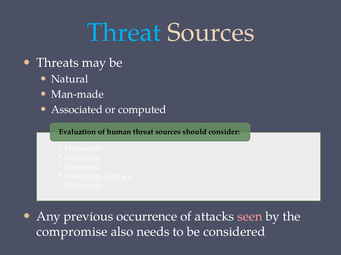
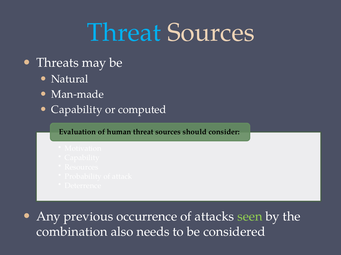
Associated: Associated -> Capability (77, 110)
seen colour: pink -> light green (250, 217)
compromise: compromise -> combination (72, 232)
